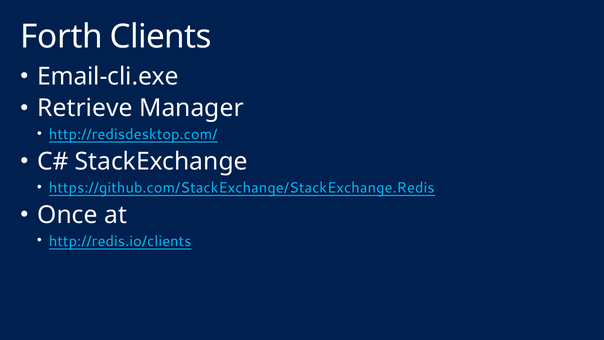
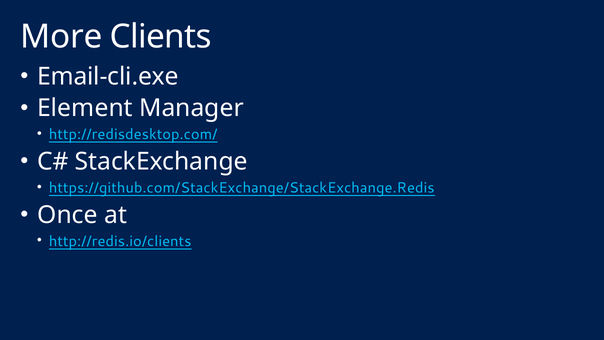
Forth: Forth -> More (62, 37)
Retrieve: Retrieve -> Element (85, 108)
